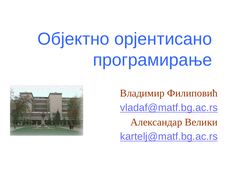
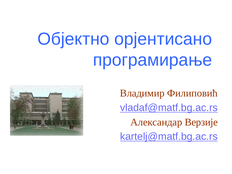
Велики: Велики -> Верзије (201, 122)
